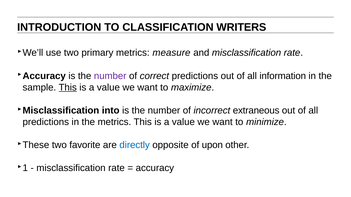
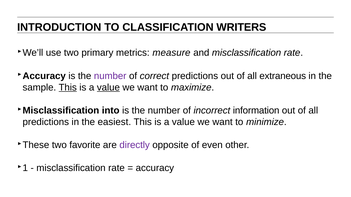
information: information -> extraneous (283, 76)
value underline: none -> present (108, 87)
extraneous: extraneous -> information (256, 110)
the metrics: metrics -> easiest (114, 122)
directly colour: blue -> purple (135, 145)
upon: upon -> even (212, 145)
